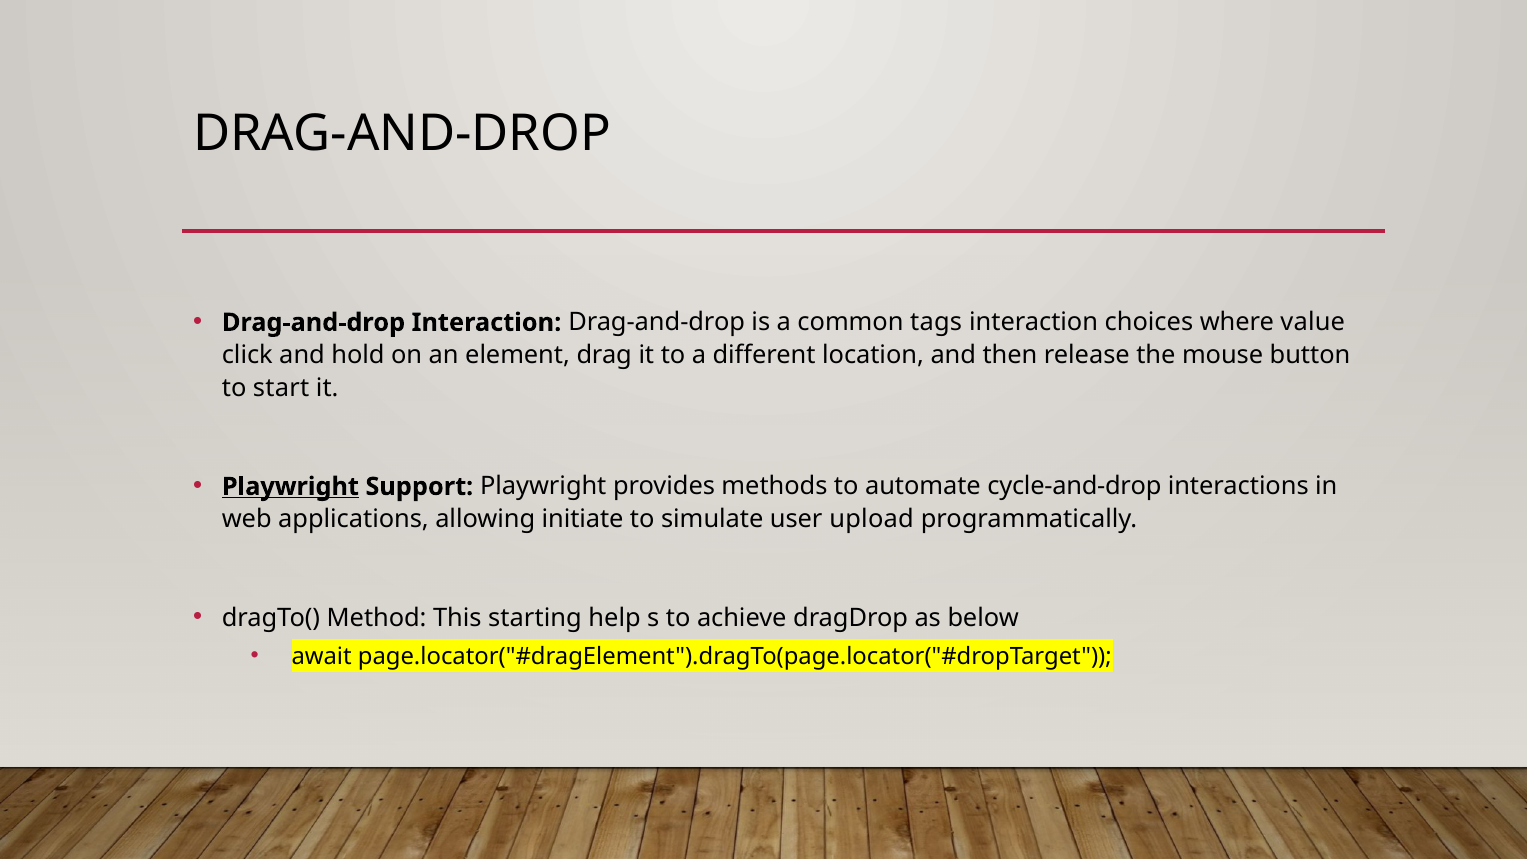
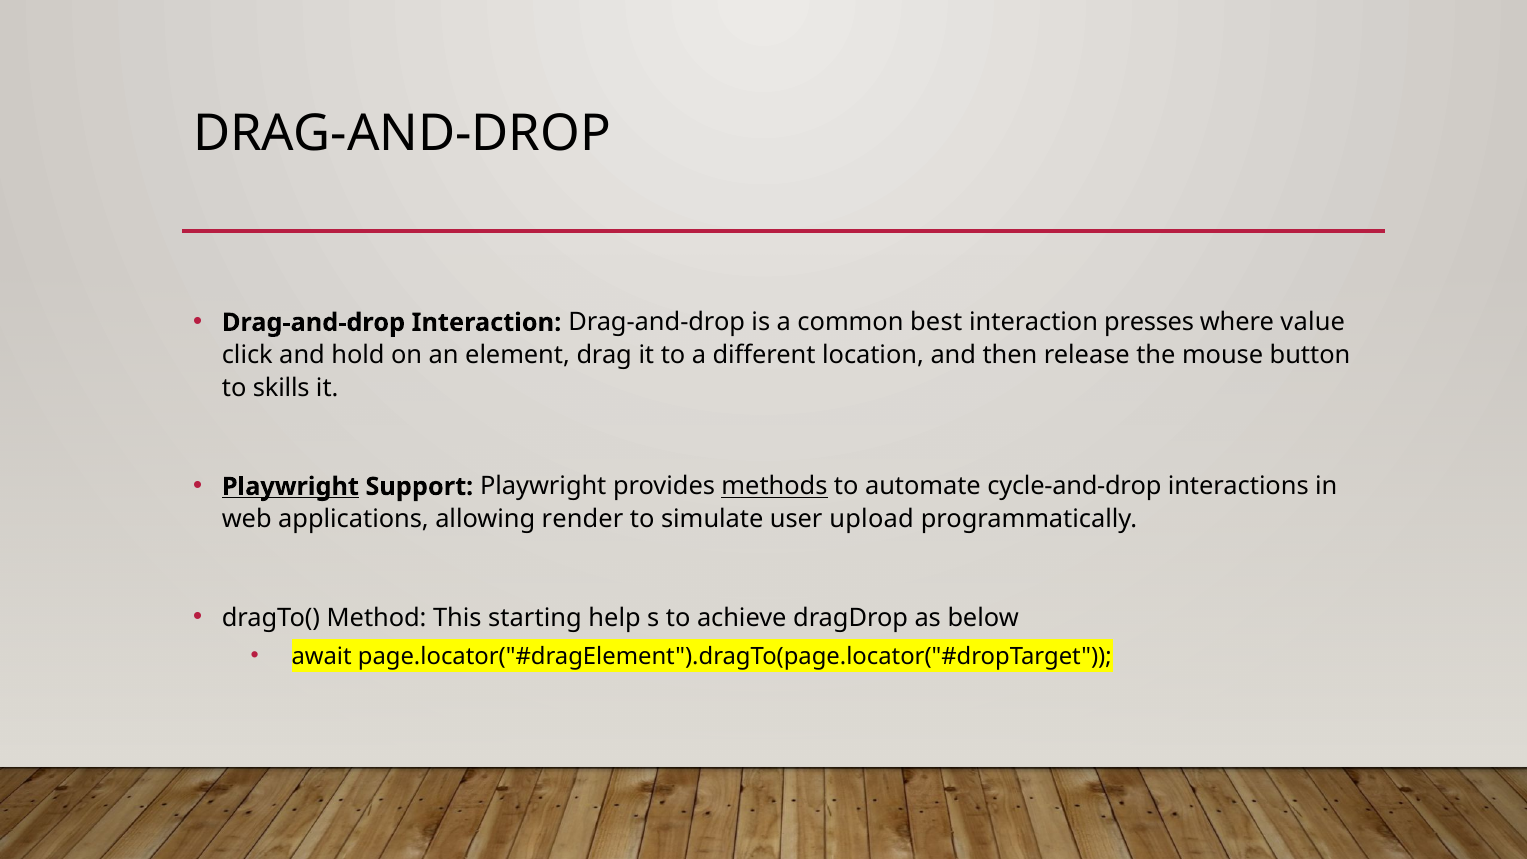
tags: tags -> best (936, 322)
choices: choices -> presses (1149, 322)
start: start -> skills (281, 388)
methods underline: none -> present (775, 487)
initiate: initiate -> render (583, 519)
